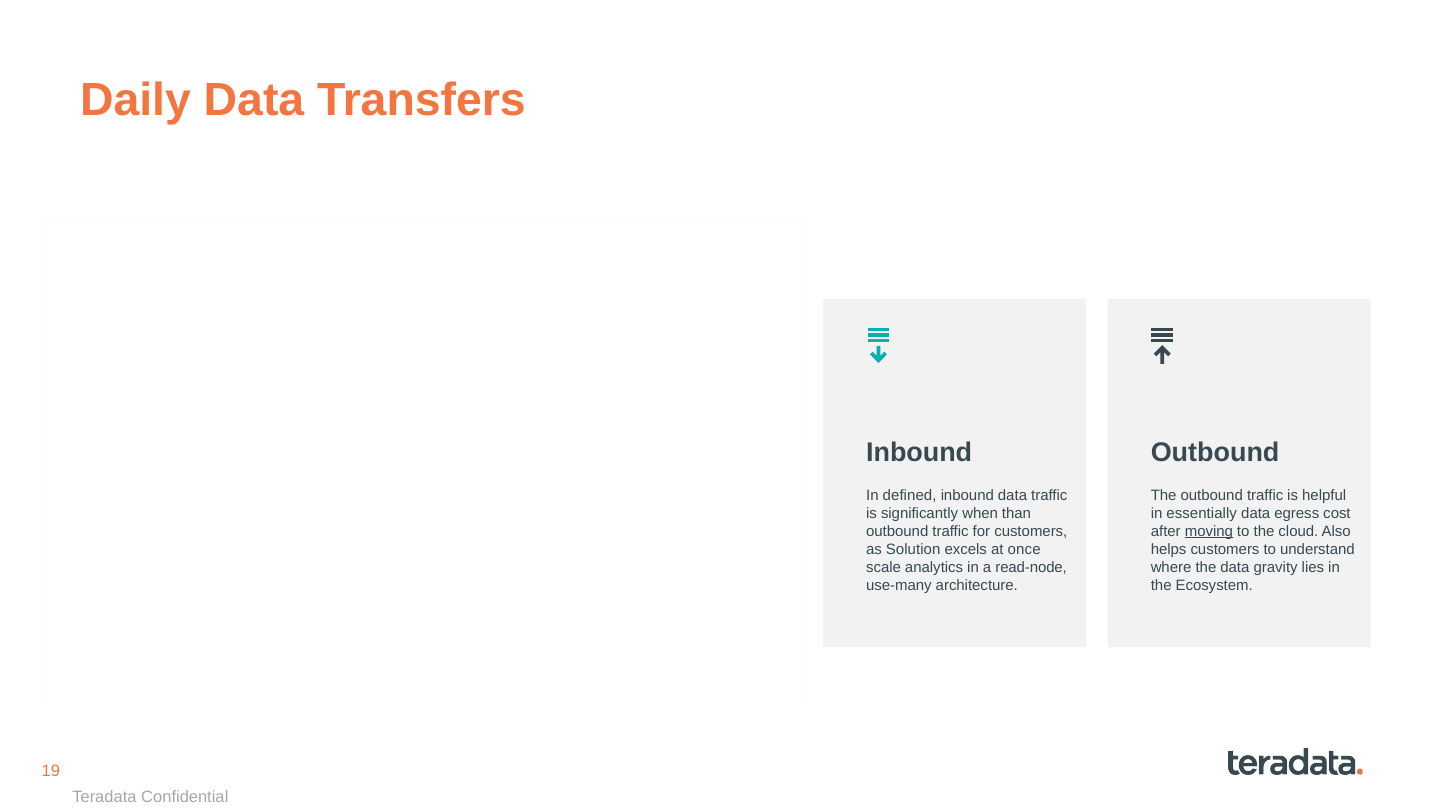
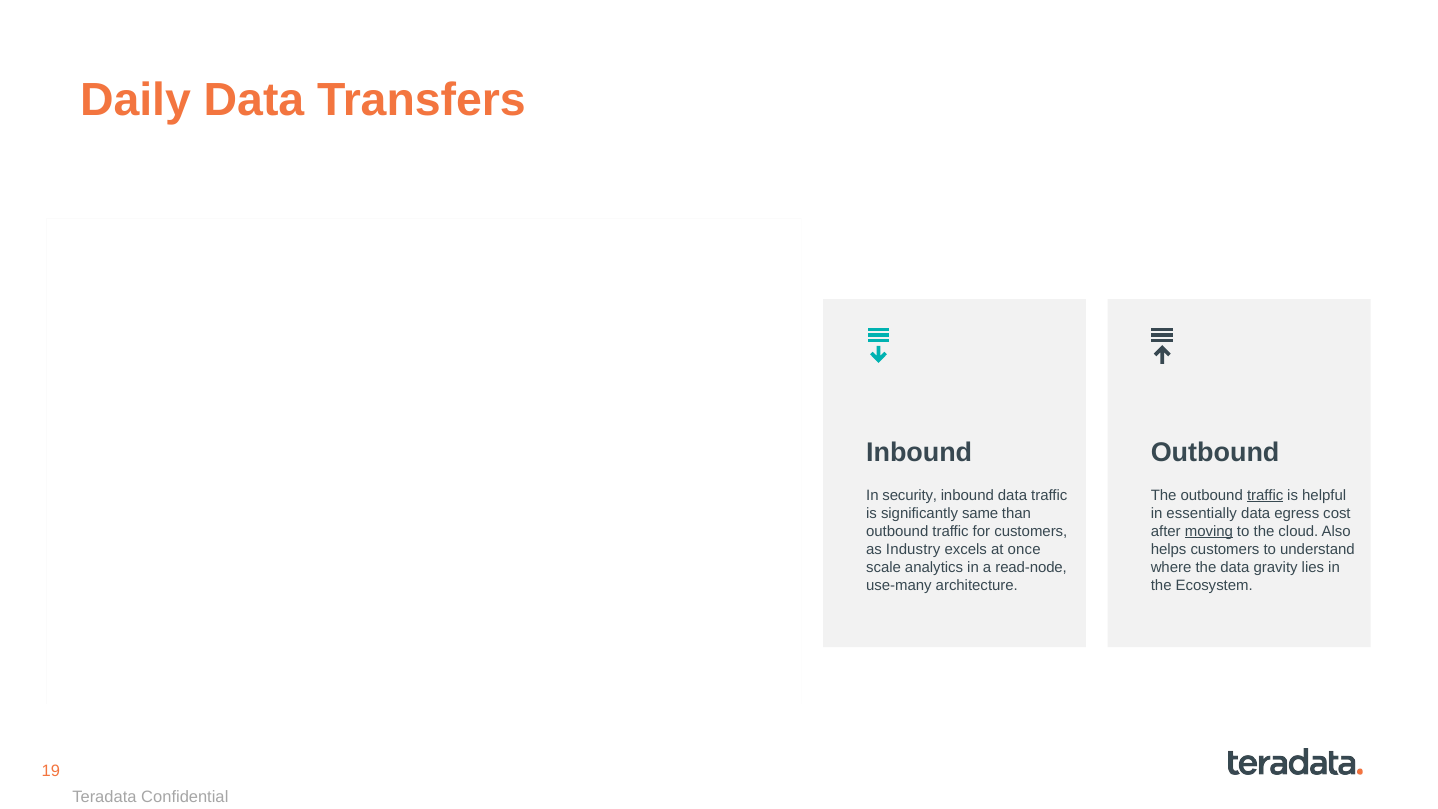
defined: defined -> security (910, 495)
traffic underline: none -> present (1265, 495)
when: when -> same (980, 513)
Solution: Solution -> Industry (913, 549)
